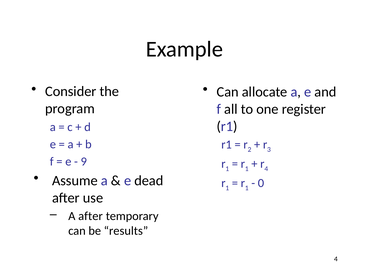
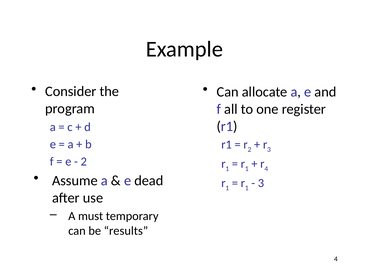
9: 9 -> 2 (84, 161)
0: 0 -> 3 (261, 183)
A after: after -> must (91, 216)
